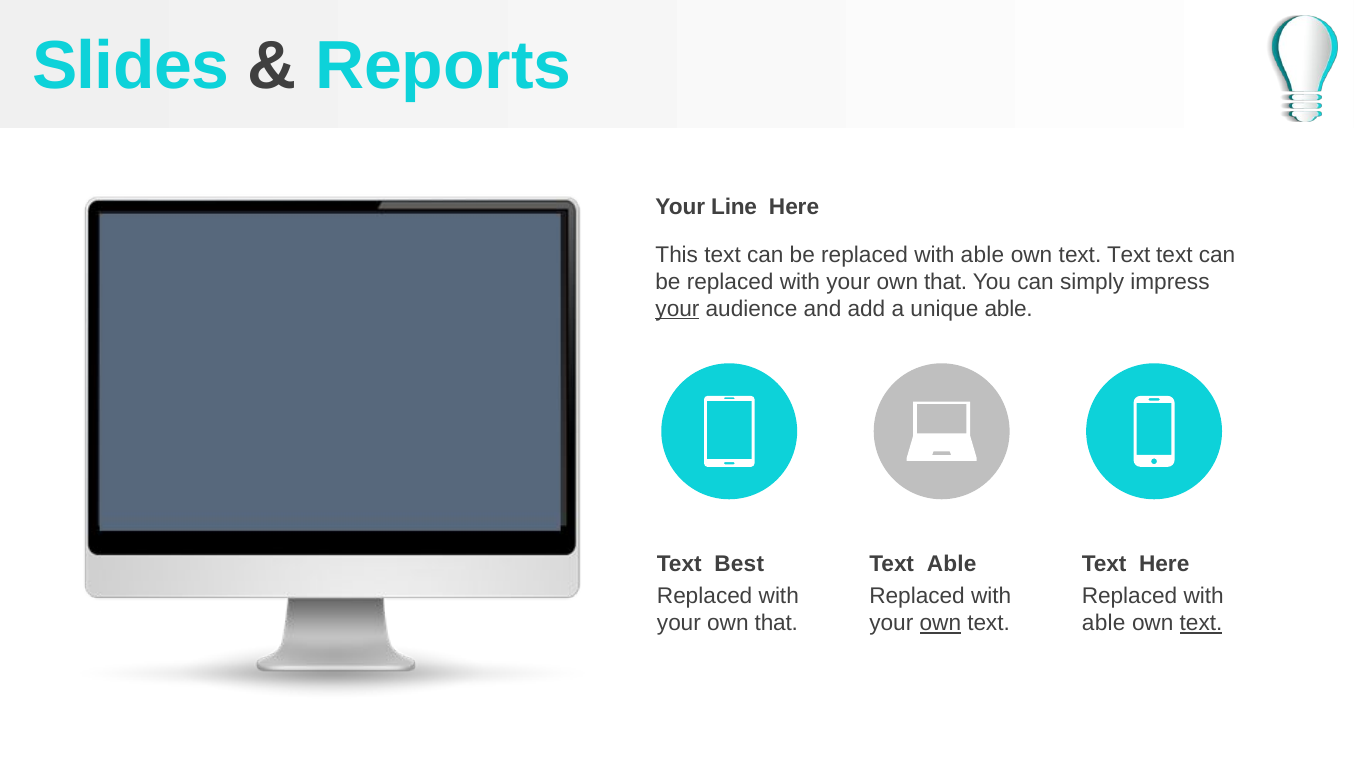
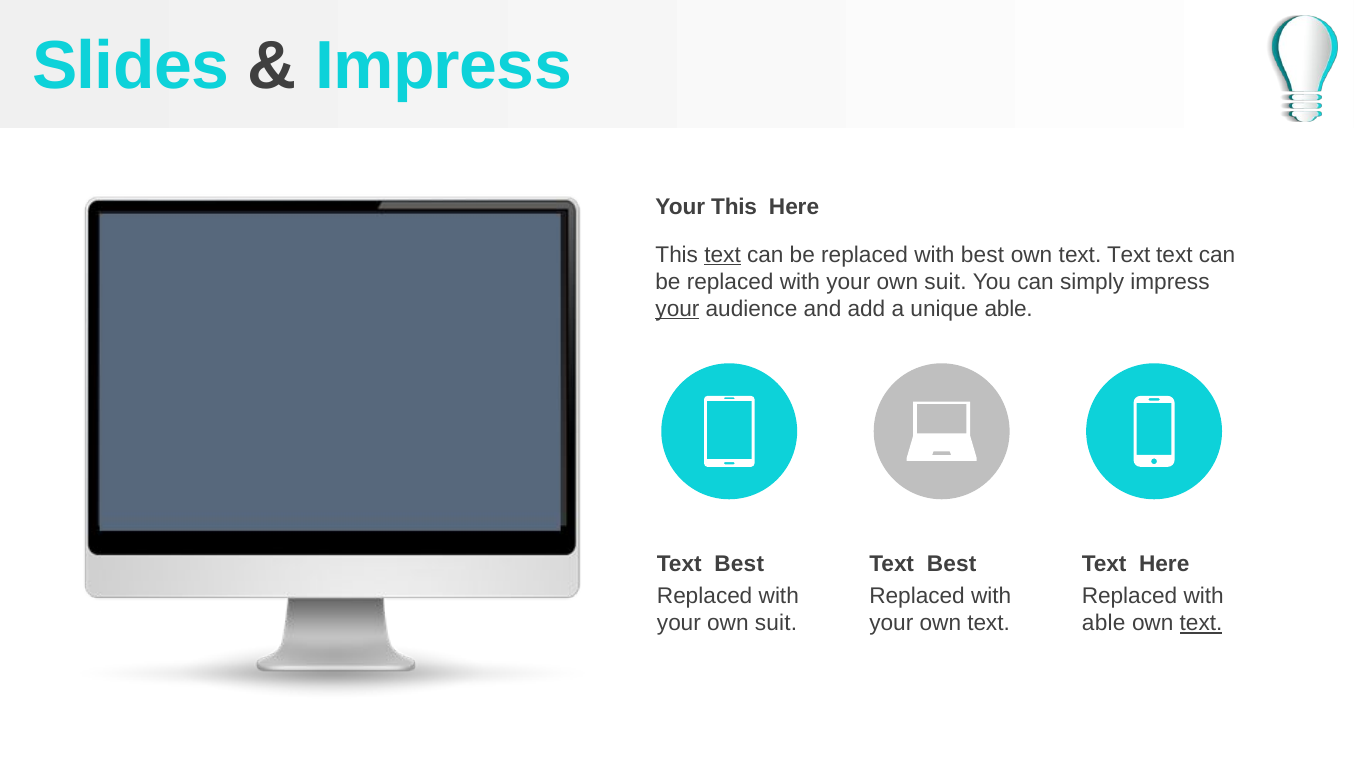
Reports: Reports -> Impress (443, 66)
Your Line: Line -> This (734, 207)
text underline: none -> present (723, 254)
be replaced with able: able -> best (982, 254)
that: that -> suit (945, 282)
Able: Able -> Best (952, 564)
that: that -> suit (776, 623)
own underline: present -> none (940, 623)
